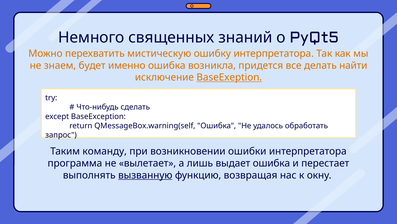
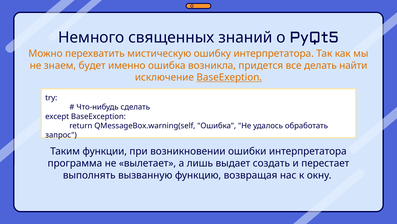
команду: команду -> функции (105, 151)
выдает ошибка: ошибка -> создать (271, 163)
вызванную underline: present -> none (145, 175)
